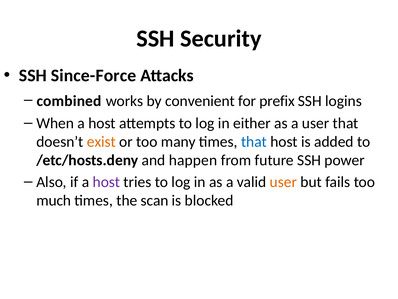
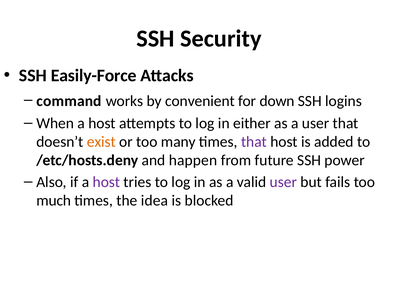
Since-Force: Since-Force -> Easily-Force (94, 75)
combined: combined -> command (69, 101)
prefix: prefix -> down (277, 101)
that colour: blue -> purple (254, 141)
user colour: orange -> purple (283, 182)
scan: scan -> idea (154, 200)
